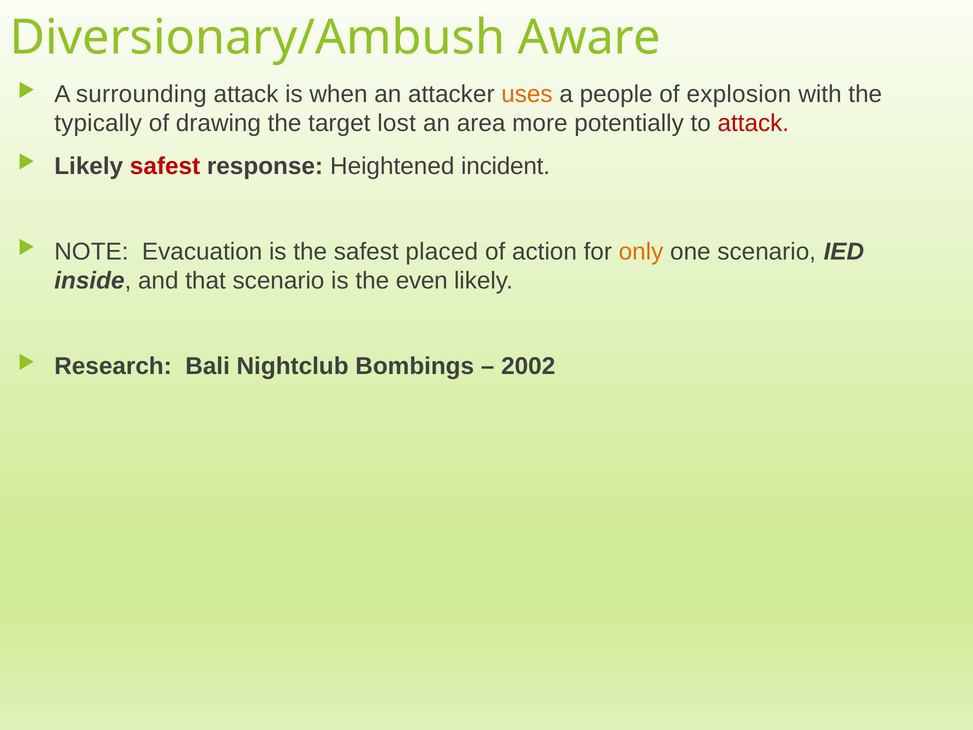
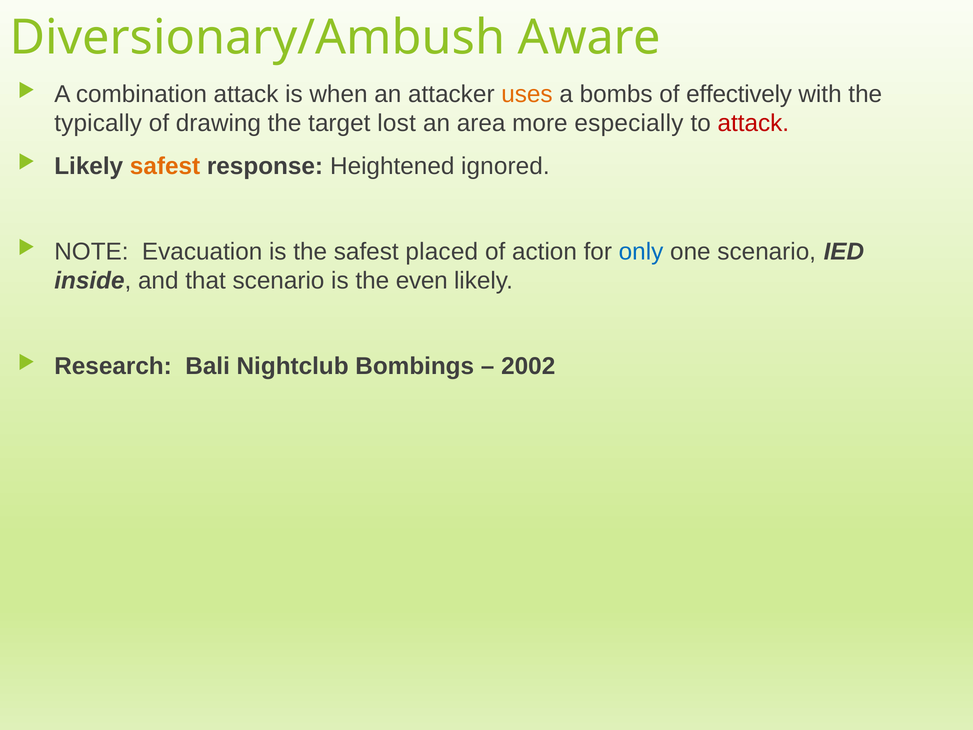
surrounding: surrounding -> combination (141, 94)
people: people -> bombs (616, 94)
explosion: explosion -> effectively (739, 94)
potentially: potentially -> especially (629, 123)
safest colour: red -> orange (165, 166)
incident: incident -> ignored (505, 166)
only colour: orange -> blue (641, 251)
